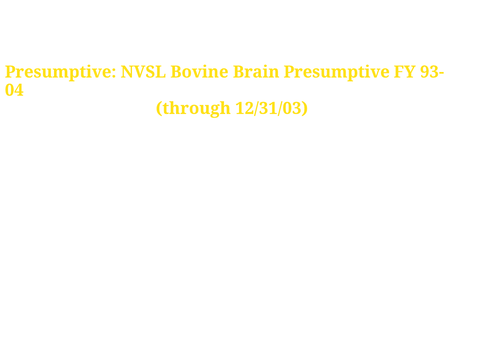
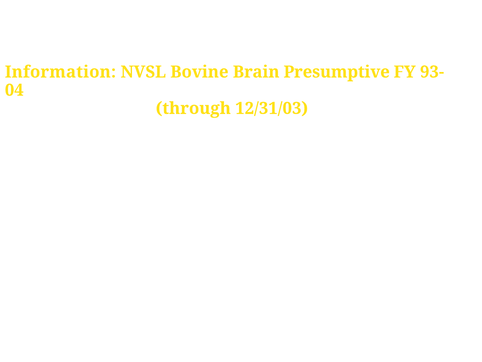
Presumptive: Presumptive -> Information (60, 72)
